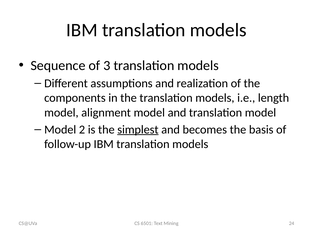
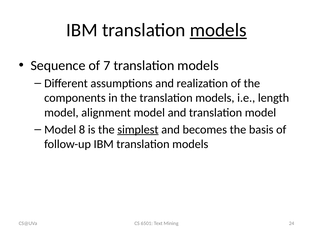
models underline: none -> present (218, 30)
3: 3 -> 7 (107, 66)
2: 2 -> 8 (82, 130)
